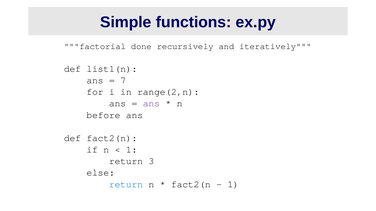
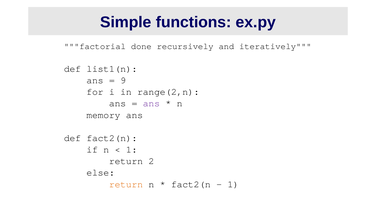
7: 7 -> 9 (123, 80)
before: before -> memory (103, 115)
3: 3 -> 2 (151, 161)
return colour: blue -> orange (126, 185)
